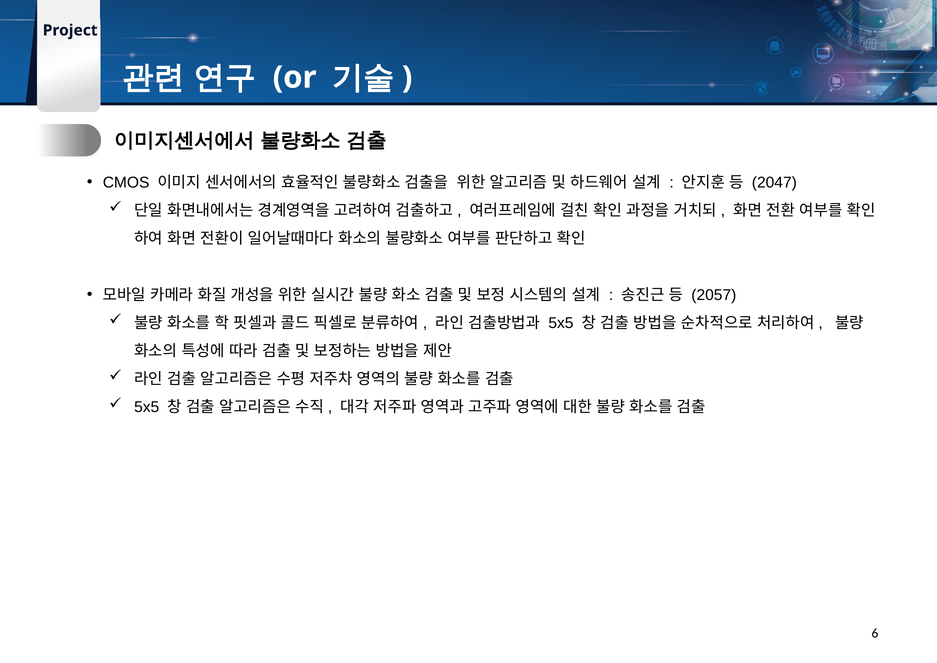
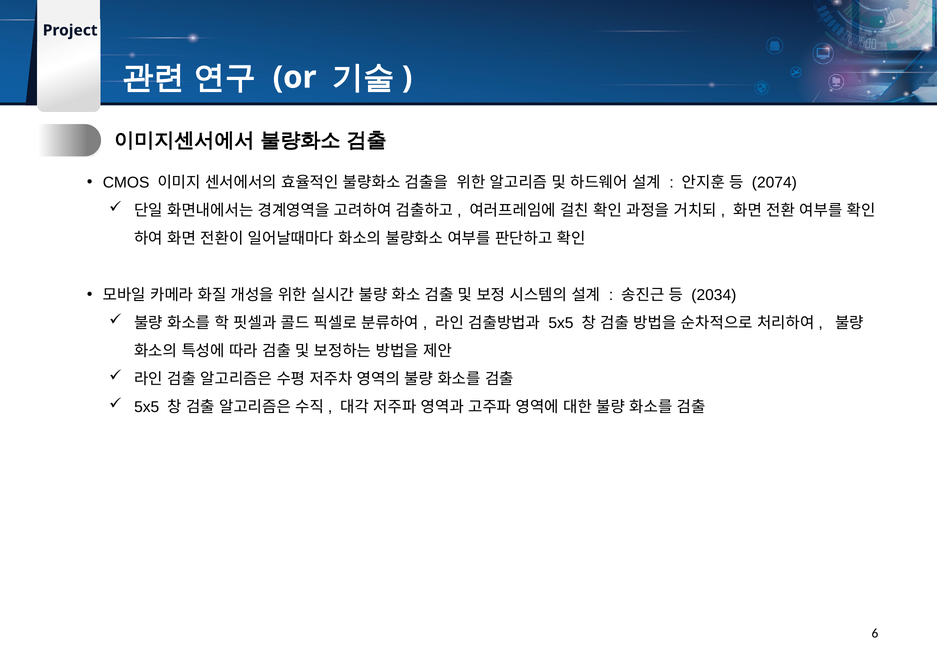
2047: 2047 -> 2074 (774, 182)
2057: 2057 -> 2034 (714, 295)
